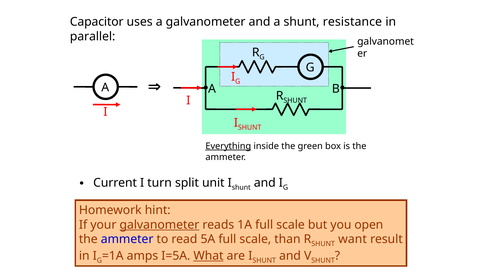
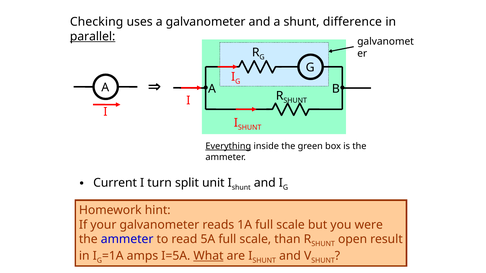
Capacitor: Capacitor -> Checking (97, 22)
resistance: resistance -> difference (352, 22)
parallel underline: none -> present (93, 37)
galvanometer underline: present -> none (159, 225)
open: open -> were (369, 225)
want: want -> open (353, 240)
